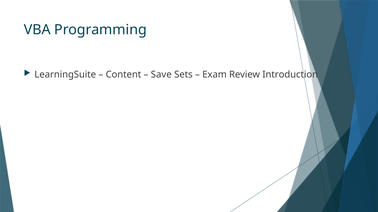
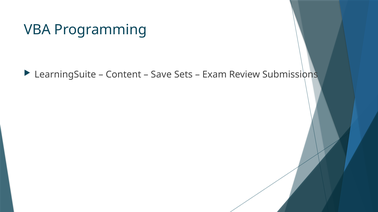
Introduction: Introduction -> Submissions (290, 75)
